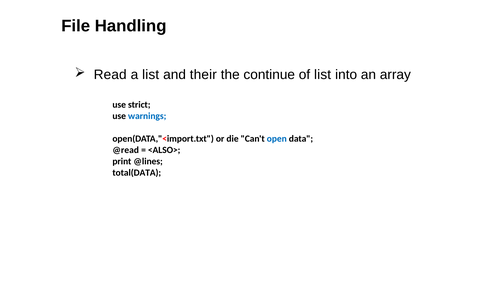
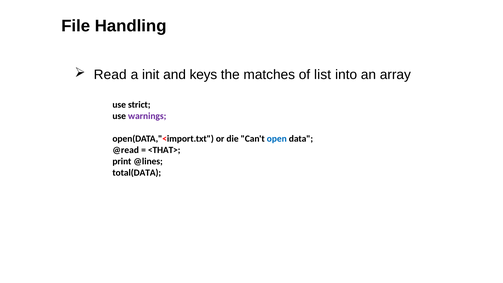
a list: list -> init (151, 75)
their: their -> keys (203, 75)
continue: continue -> matches (269, 75)
warnings colour: blue -> purple (147, 116)
<ALSO>: <ALSO> -> <THAT> (164, 150)
